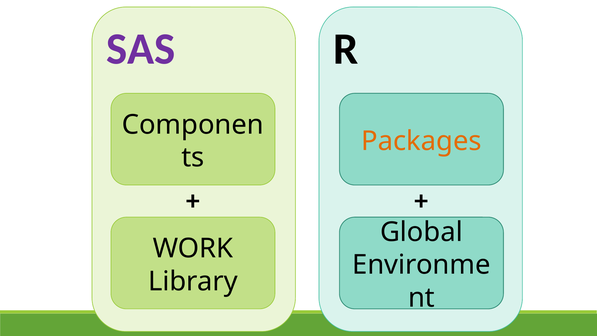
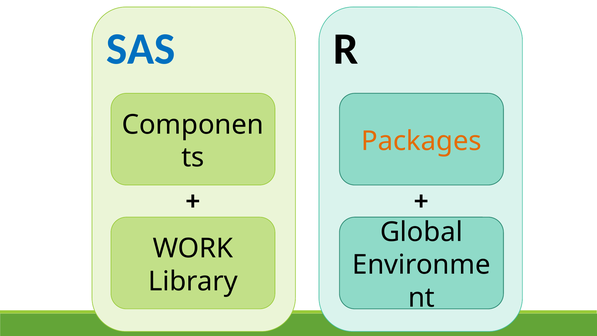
SAS colour: purple -> blue (141, 49)
